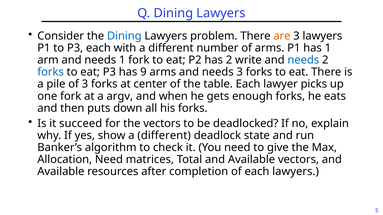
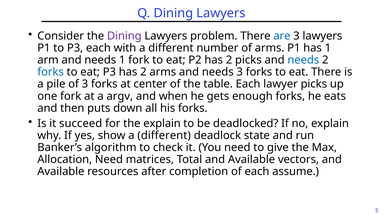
Dining colour: blue -> purple (124, 36)
are colour: orange -> blue (282, 36)
2 write: write -> picks (248, 60)
P3 has 9: 9 -> 2 (143, 72)
the vectors: vectors -> explain (162, 124)
each lawyers: lawyers -> assume (296, 172)
